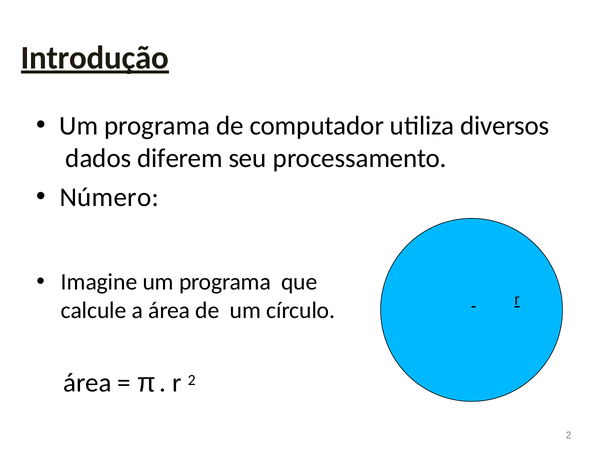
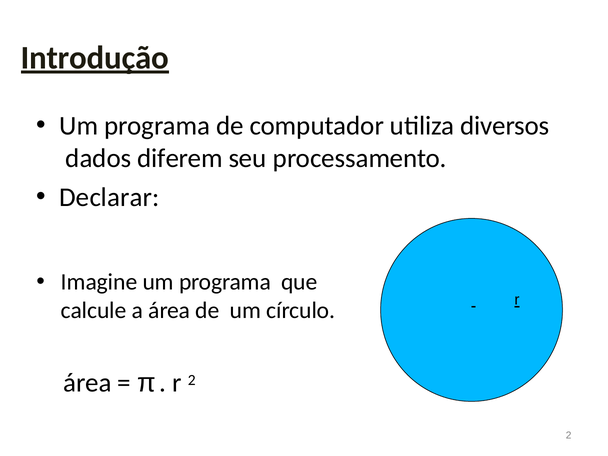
Número: Número -> Declarar (109, 197)
